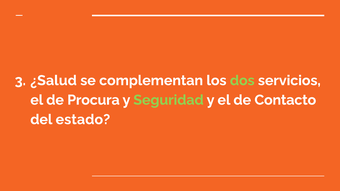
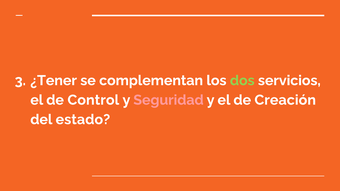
¿Salud: ¿Salud -> ¿Tener (54, 81)
Procura: Procura -> Control (93, 100)
Seguridad colour: light green -> pink (168, 100)
Contacto: Contacto -> Creación (285, 100)
